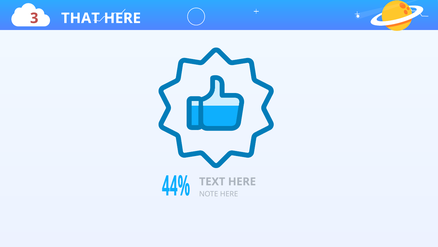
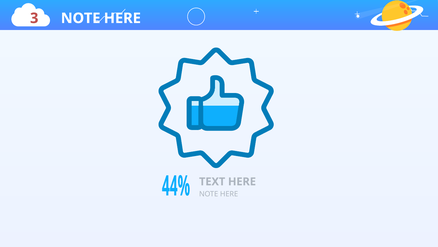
3 THAT: THAT -> NOTE (81, 18)
